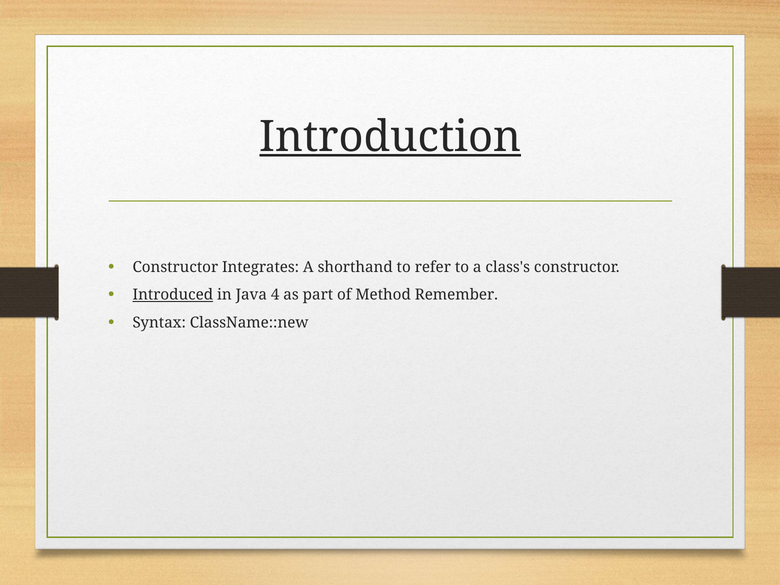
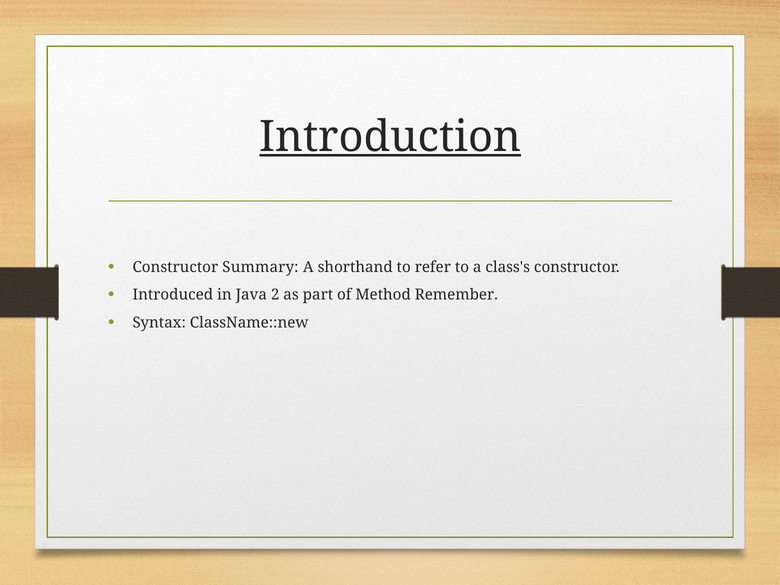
Integrates: Integrates -> Summary (260, 267)
Introduced underline: present -> none (173, 295)
4: 4 -> 2 (275, 295)
